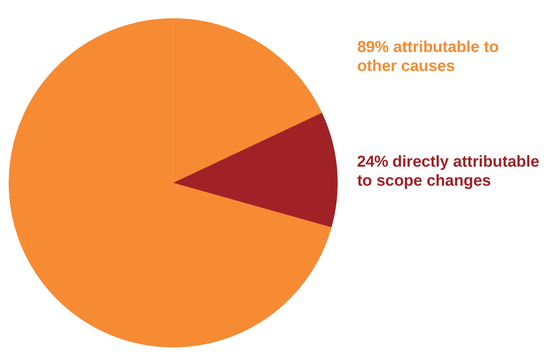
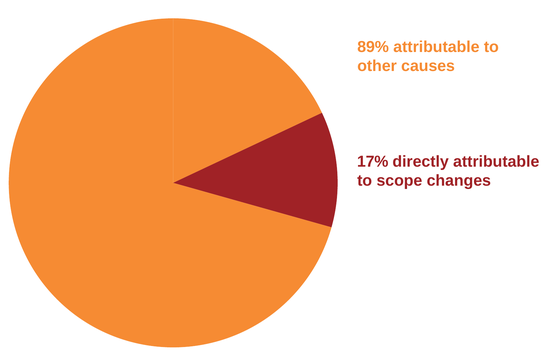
24%: 24% -> 17% (373, 162)
